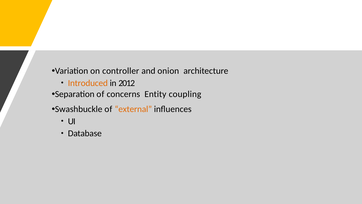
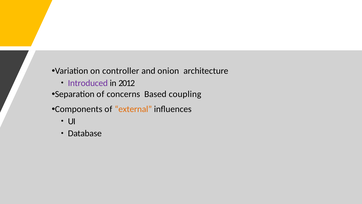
Introduced colour: orange -> purple (88, 83)
Entity: Entity -> Based (155, 94)
Swashbuckle: Swashbuckle -> Components (79, 109)
